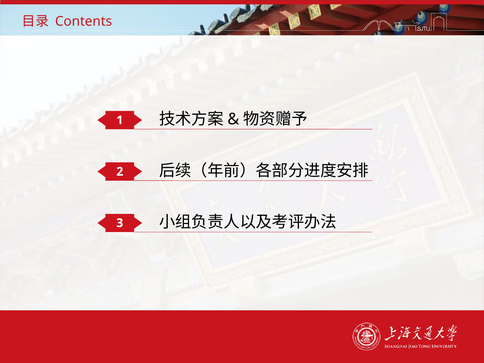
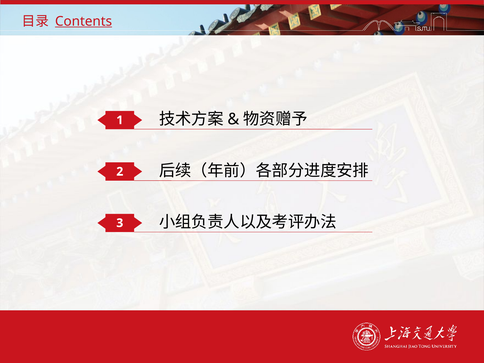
Contents underline: none -> present (84, 21)
